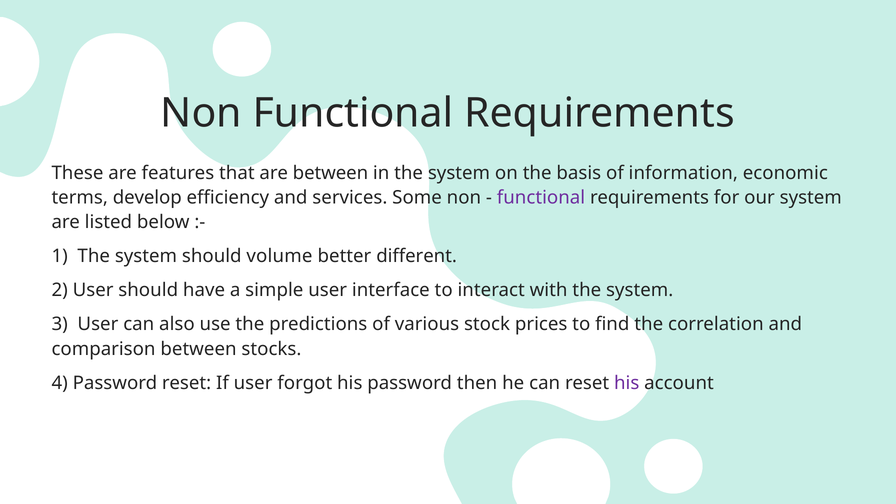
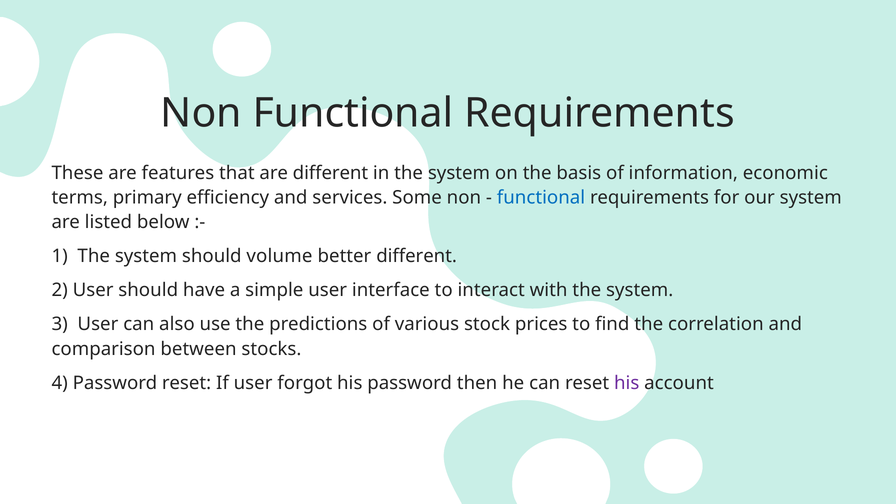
are between: between -> different (330, 173)
develop: develop -> primary (147, 198)
functional colour: purple -> blue (541, 198)
